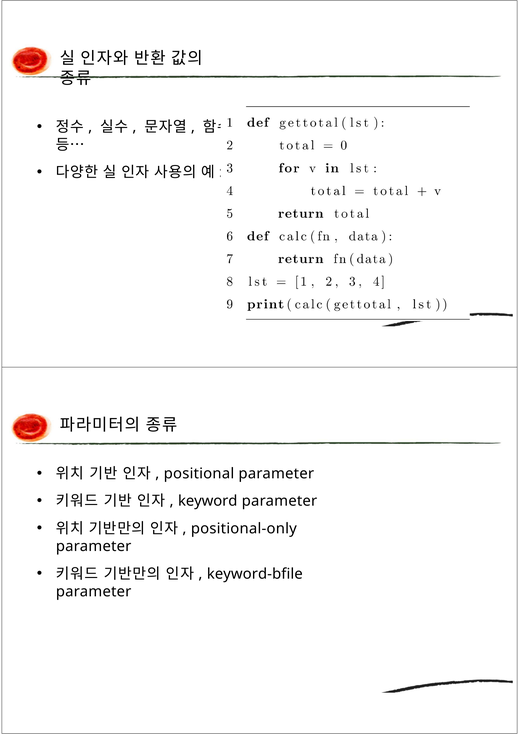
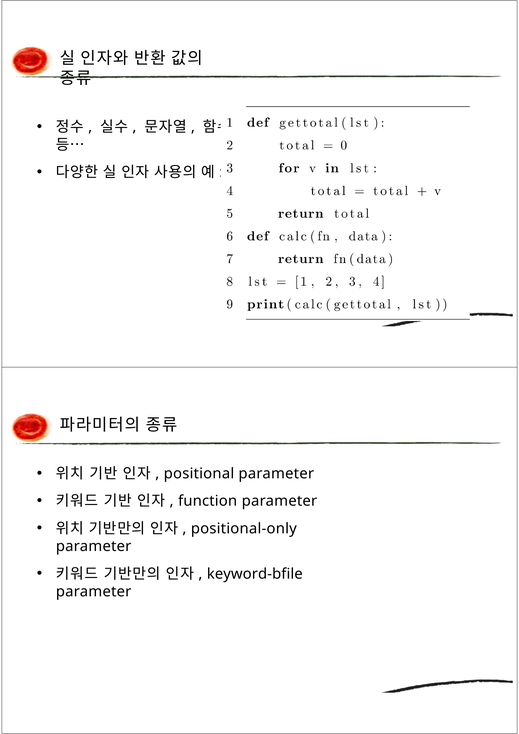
keyword: keyword -> function (208, 501)
